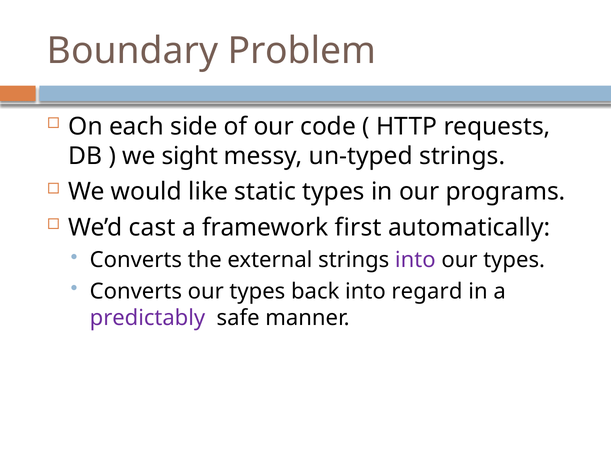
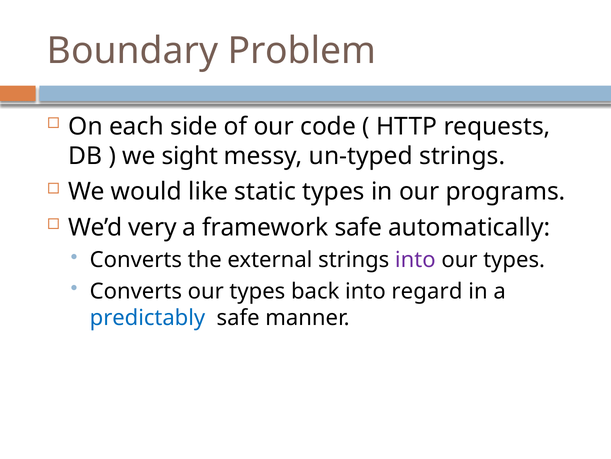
cast: cast -> very (152, 227)
framework first: first -> safe (358, 227)
predictably colour: purple -> blue (147, 317)
